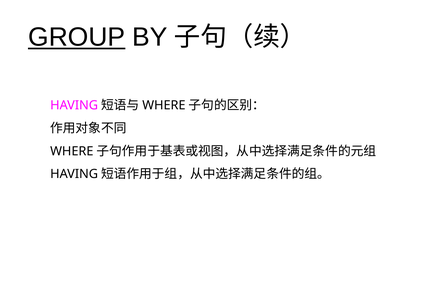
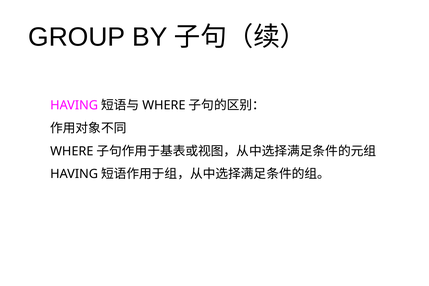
GROUP underline: present -> none (77, 37)
